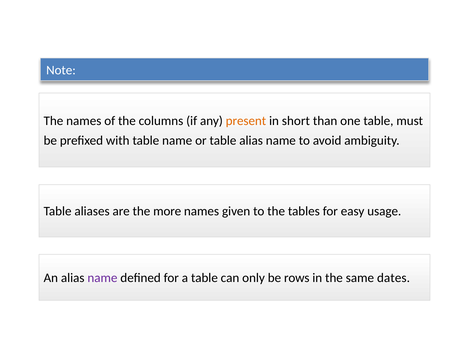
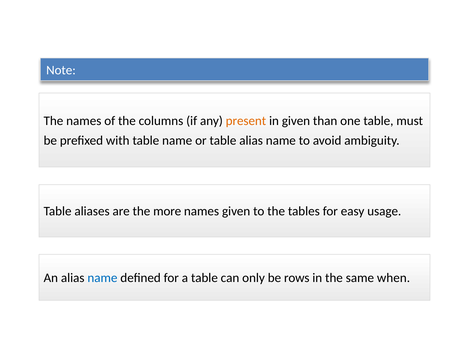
in short: short -> given (296, 121)
name colour: purple -> blue (102, 278)
dates: dates -> when (394, 278)
